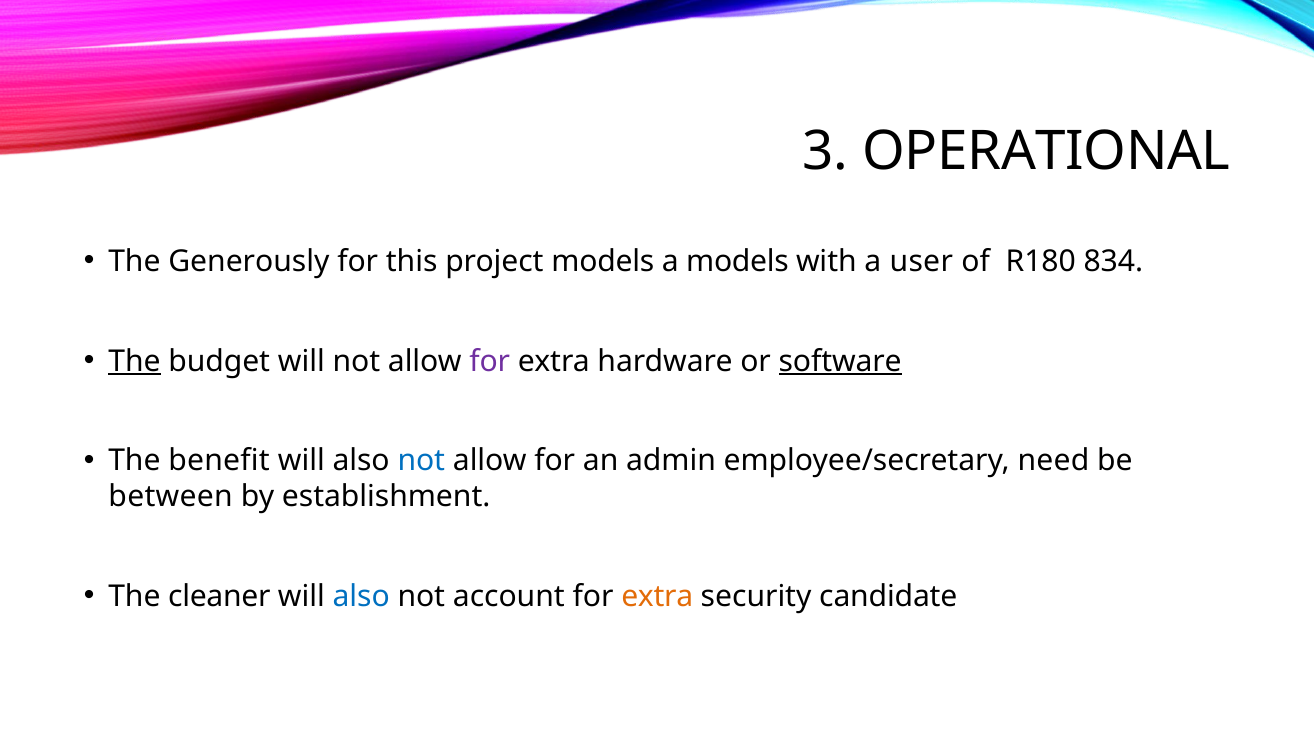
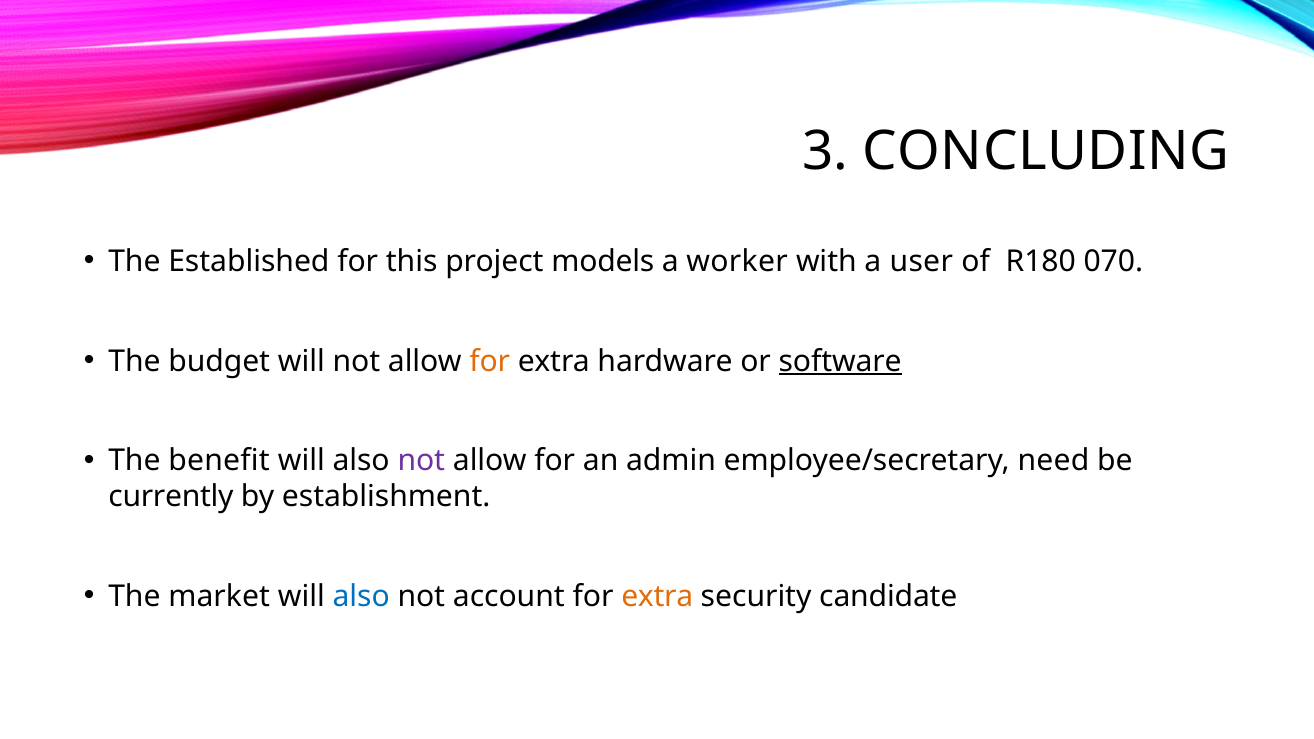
OPERATIONAL: OPERATIONAL -> CONCLUDING (1046, 152)
Generously: Generously -> Established (249, 262)
a models: models -> worker (737, 262)
834: 834 -> 070 (1113, 262)
The underline: present -> none (134, 361)
for colour: purple -> orange (490, 361)
not colour: blue -> purple (421, 461)
between: between -> currently (171, 497)
cleaner: cleaner -> market (219, 597)
